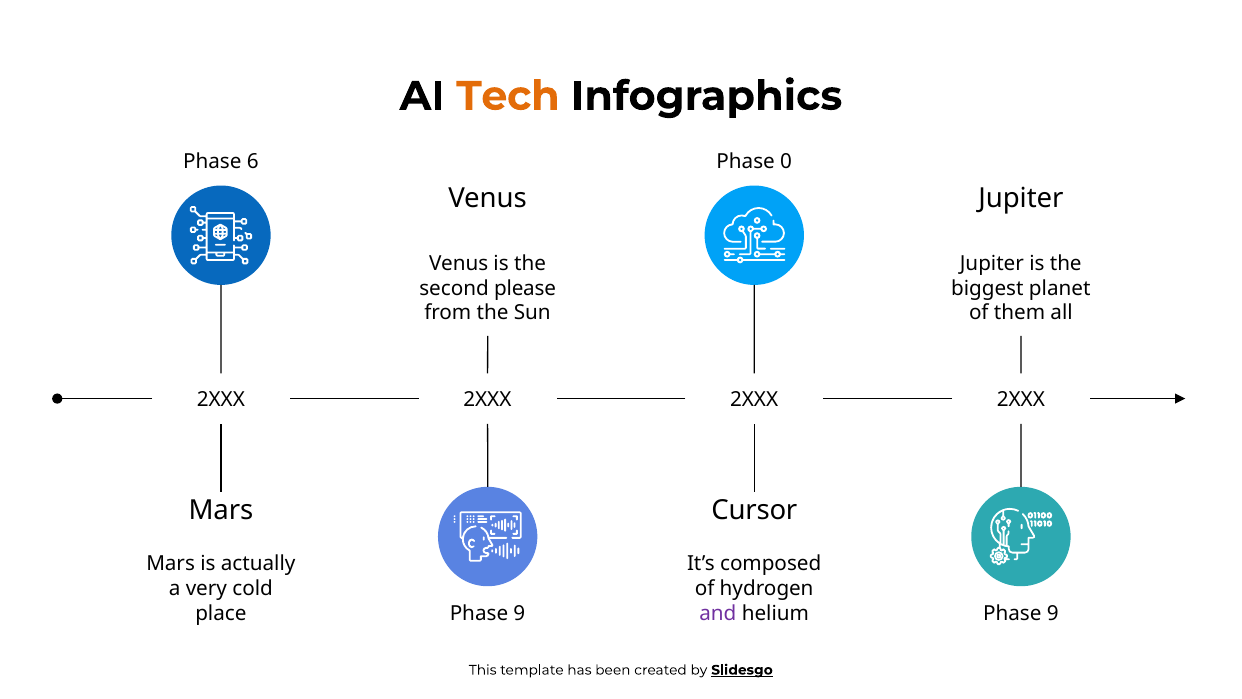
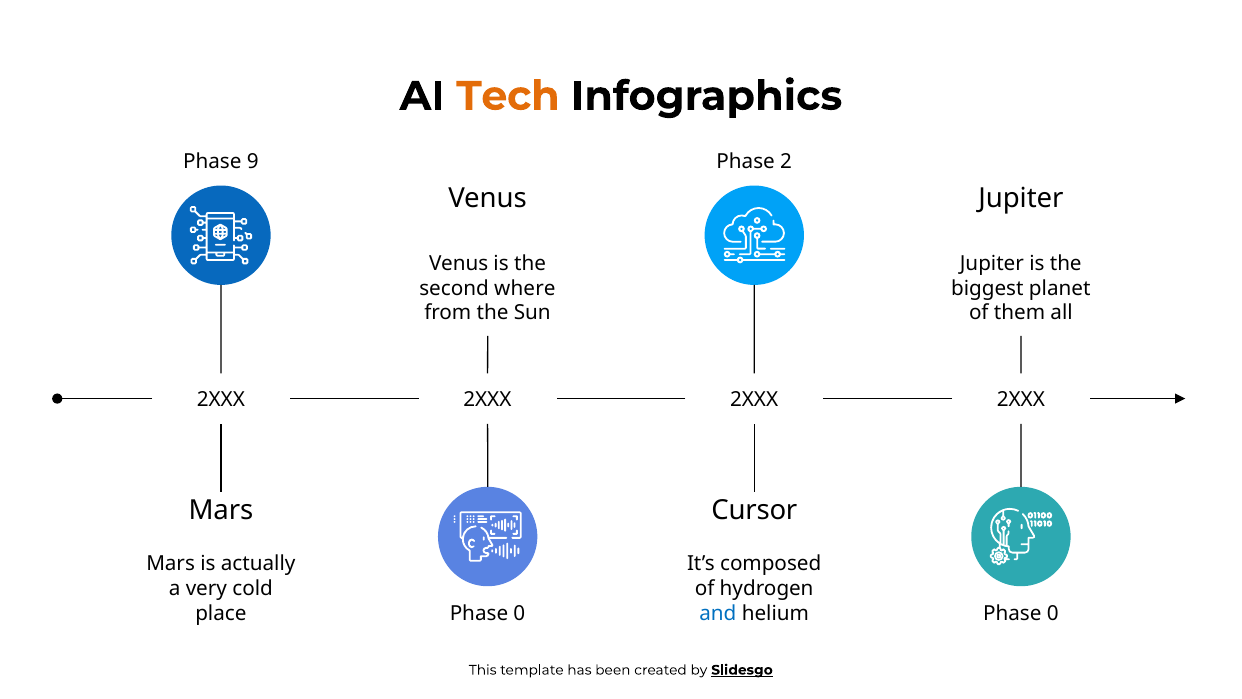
6: 6 -> 9 (253, 162)
0: 0 -> 2 (786, 162)
please: please -> where (525, 288)
9: 9 -> 0 (519, 613)
9: 9 -> 0 (1053, 613)
and colour: purple -> blue (718, 614)
